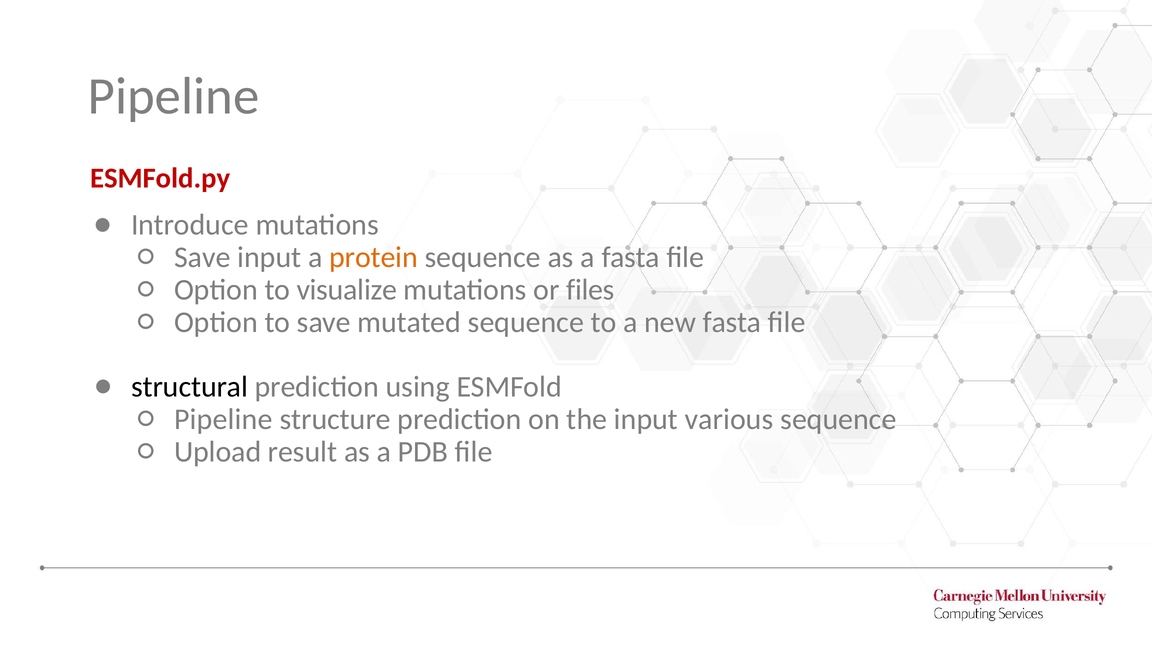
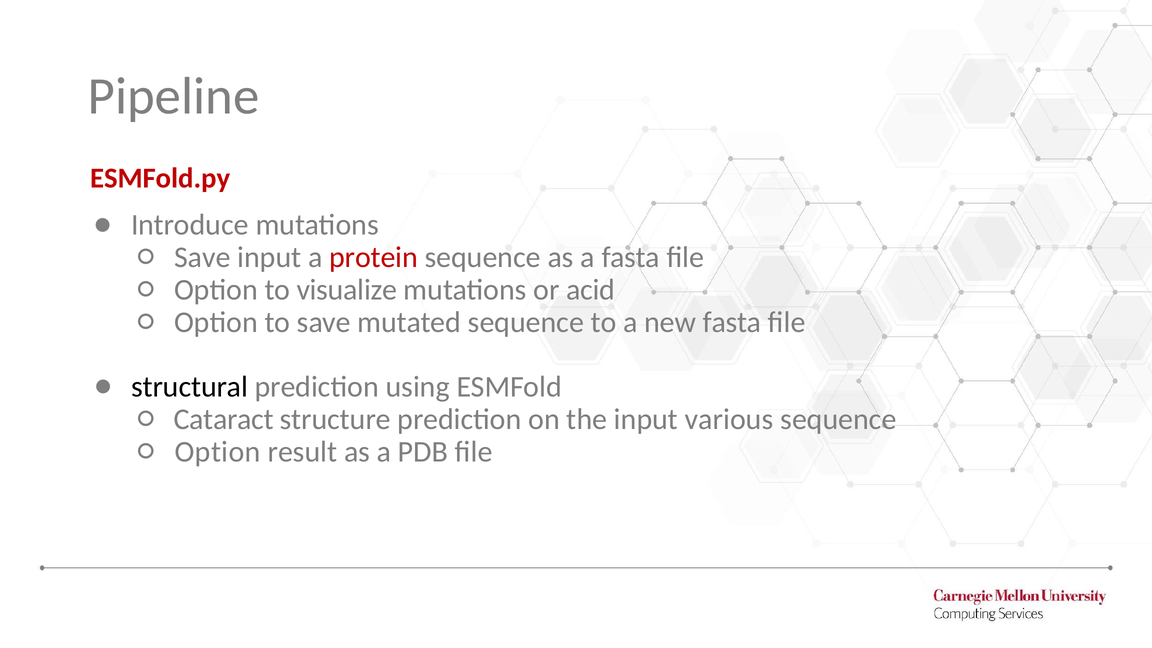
protein colour: orange -> red (374, 257)
files: files -> acid (591, 290)
Pipeline: Pipeline -> Cataract (224, 419)
Upload: Upload -> Option (218, 452)
